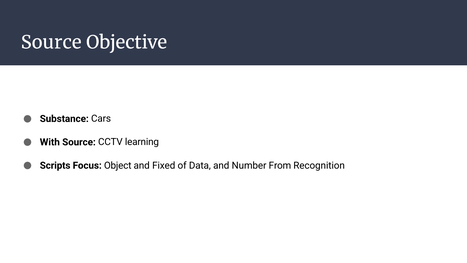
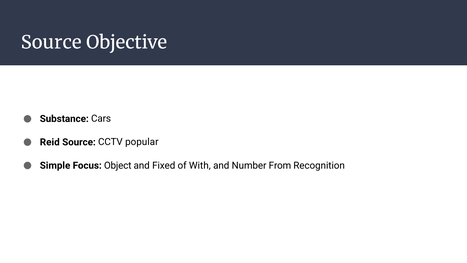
With: With -> Reid (50, 142)
learning: learning -> popular (142, 142)
Scripts: Scripts -> Simple (55, 165)
Data: Data -> With (200, 165)
